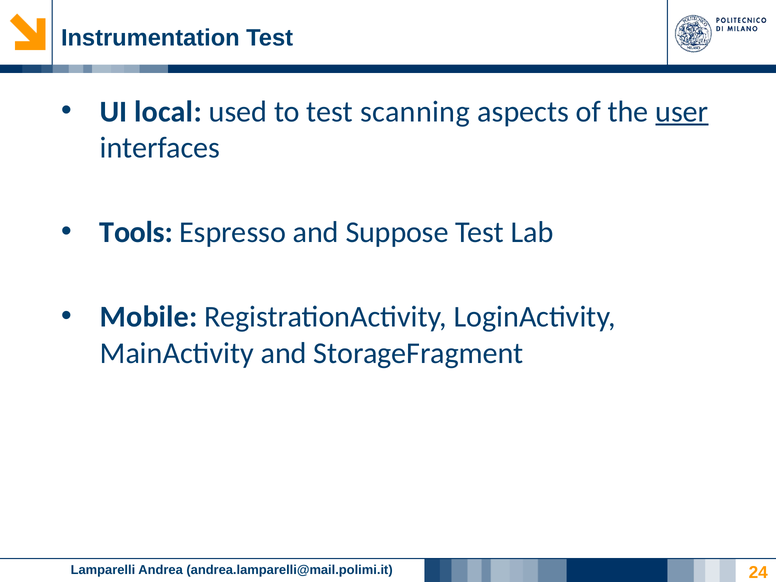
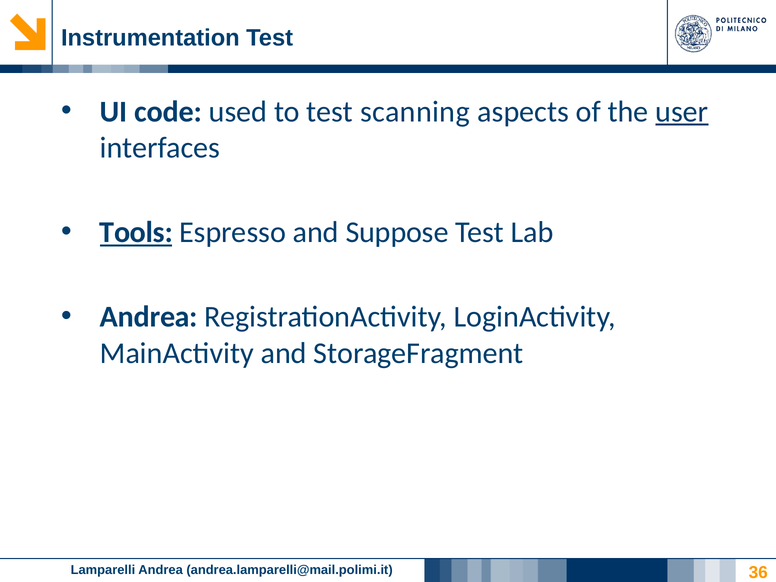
local: local -> code (168, 112)
Tools underline: none -> present (136, 232)
Mobile: Mobile -> Andrea (149, 317)
24: 24 -> 36 (758, 573)
